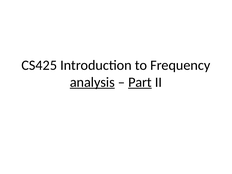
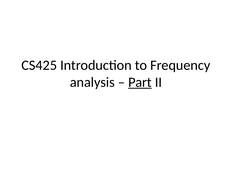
analysis underline: present -> none (92, 82)
